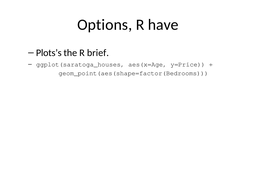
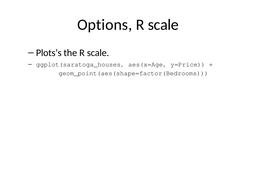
have: have -> scale (163, 25)
the R brief: brief -> scale (98, 53)
